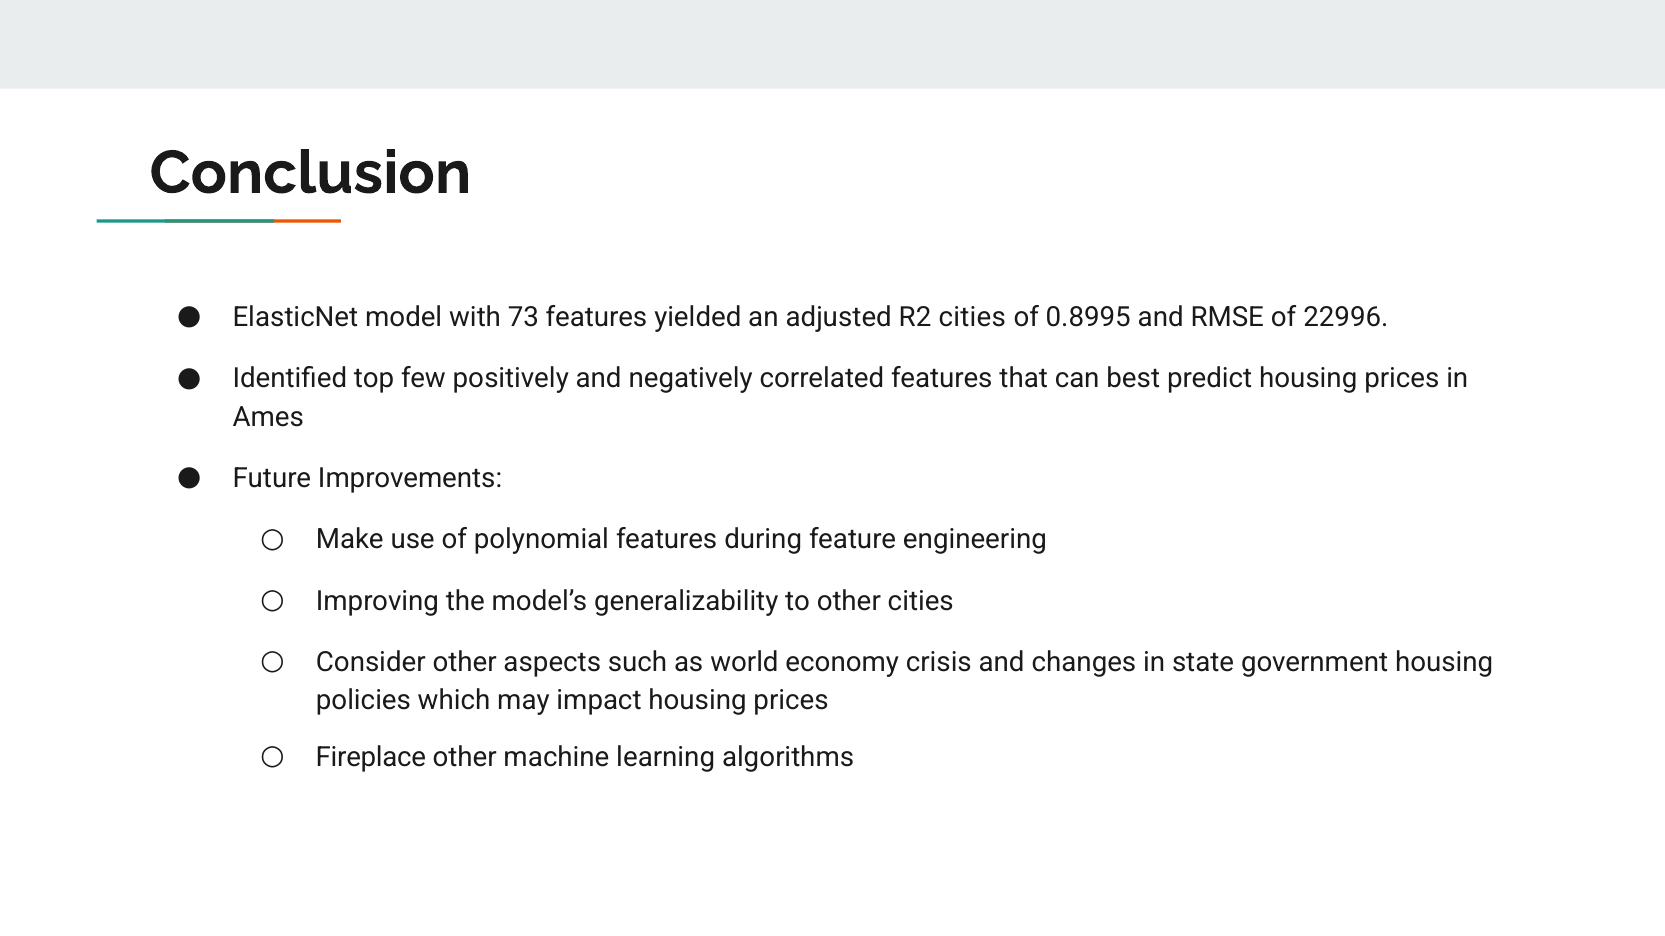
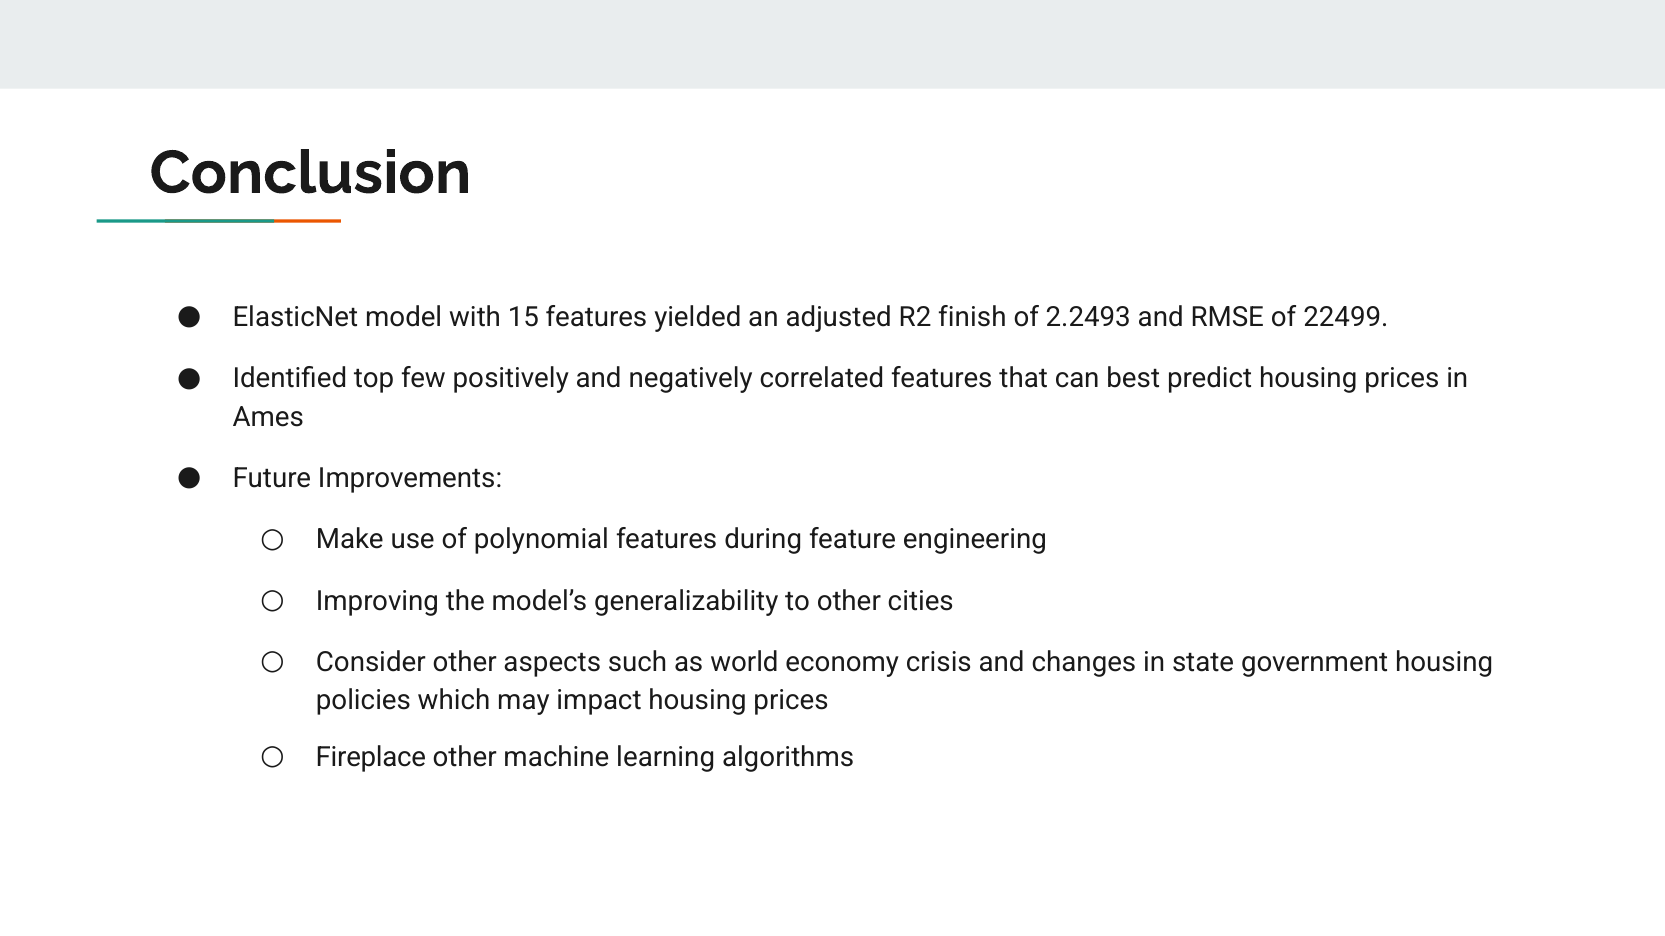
73: 73 -> 15 (523, 317)
R2 cities: cities -> finish (972, 317)
0.8995: 0.8995 -> 2.2493 (1088, 317)
22996: 22996 -> 22499 (1346, 317)
